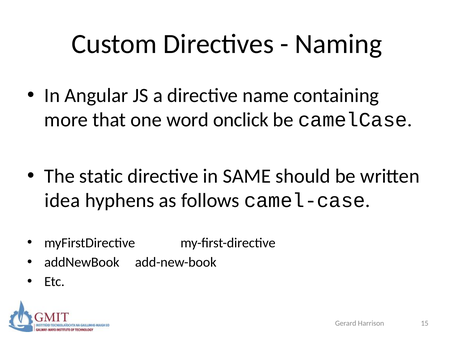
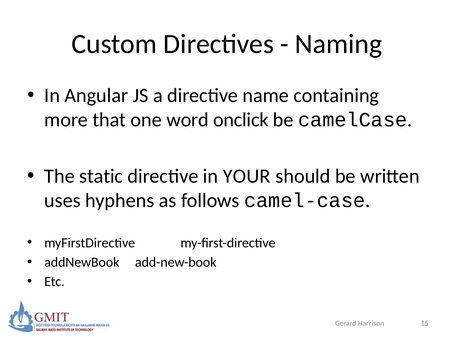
SAME: SAME -> YOUR (247, 176)
idea: idea -> uses (62, 200)
